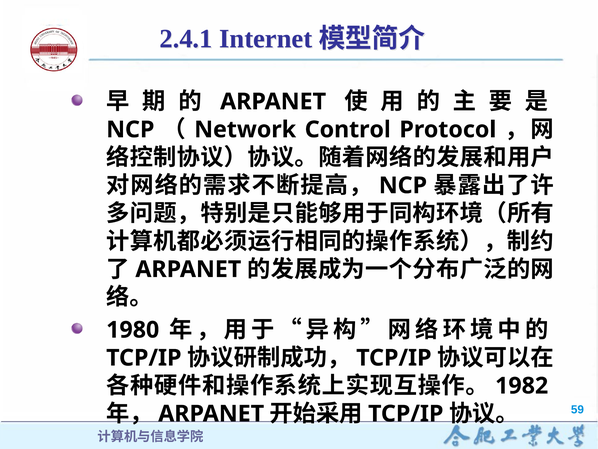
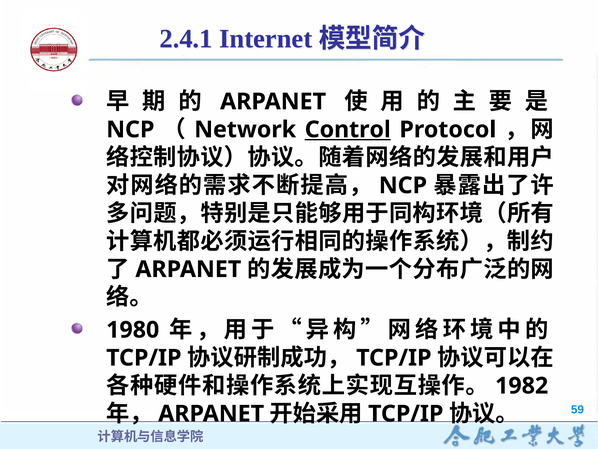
Control underline: none -> present (348, 129)
